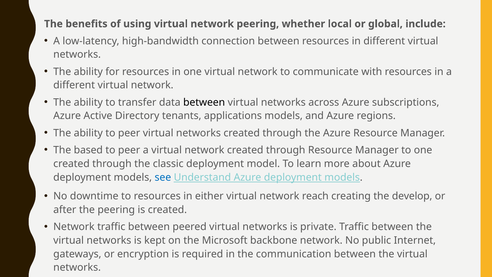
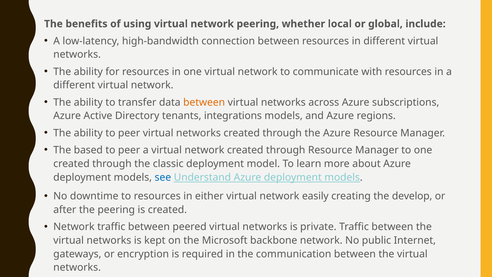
between colour: black -> orange (204, 102)
applications: applications -> integrations (233, 116)
reach: reach -> easily (315, 196)
